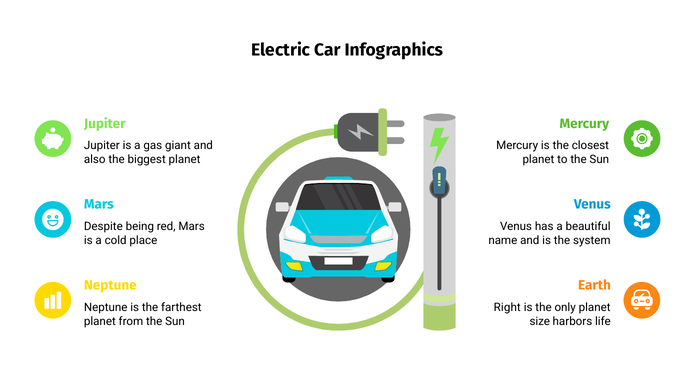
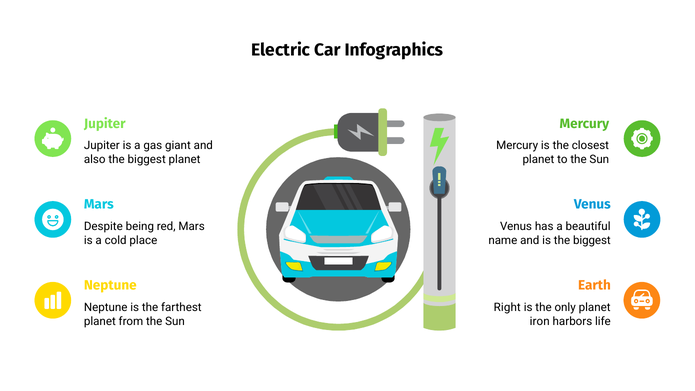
is the system: system -> biggest (592, 240)
size: size -> iron (540, 321)
